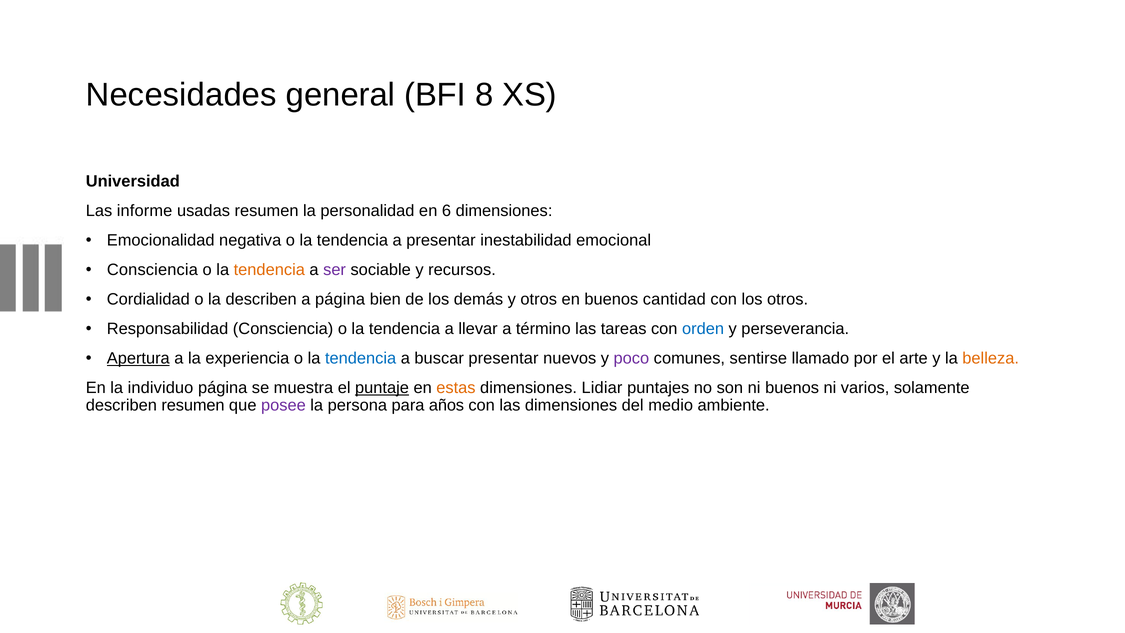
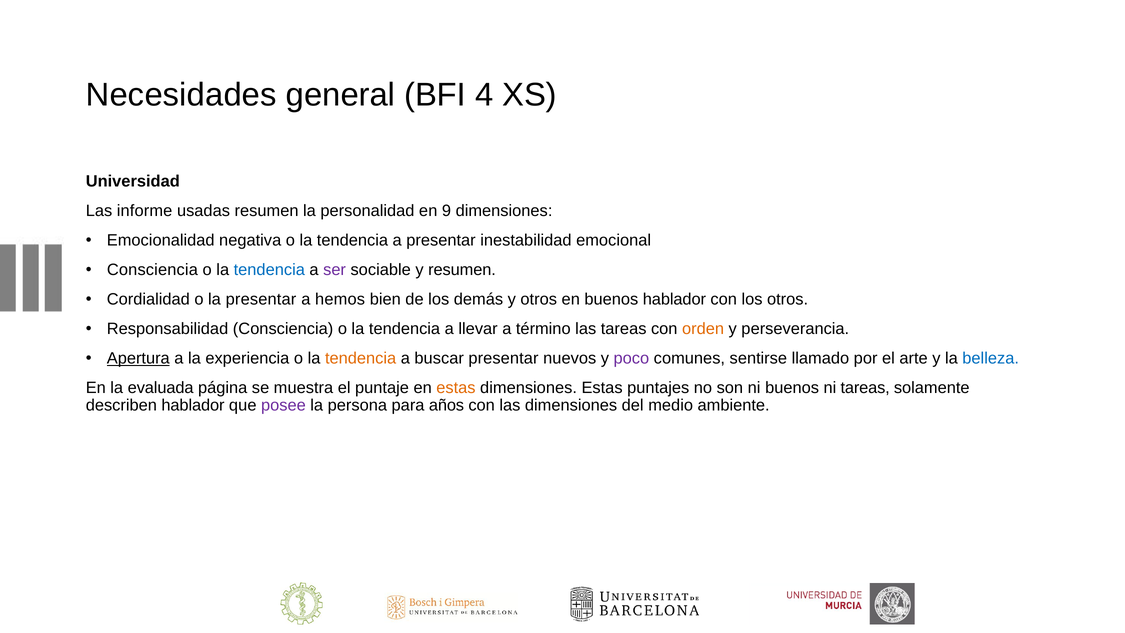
8: 8 -> 4 (484, 95)
6: 6 -> 9 (446, 211)
tendencia colour: orange -> blue (269, 270)
y recursos: recursos -> resumen (462, 270)
la describen: describen -> presentar (261, 299)
a página: página -> hemos (340, 299)
buenos cantidad: cantidad -> hablador (674, 299)
orden colour: blue -> orange (703, 329)
tendencia colour: blue -> orange (361, 358)
belleza colour: orange -> blue (991, 358)
individuo: individuo -> evaluada (161, 388)
puntaje underline: present -> none (382, 388)
dimensiones Lidiar: Lidiar -> Estas (602, 388)
ni varios: varios -> tareas (865, 388)
describen resumen: resumen -> hablador (193, 405)
